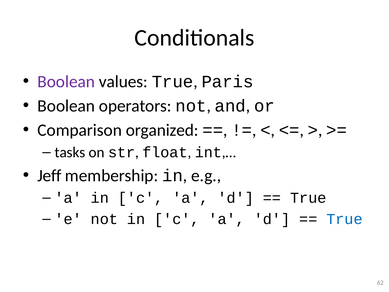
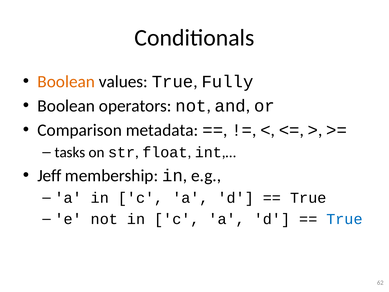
Boolean colour: purple -> orange (66, 82)
Paris: Paris -> Fully (227, 82)
organized: organized -> metadata (162, 130)
